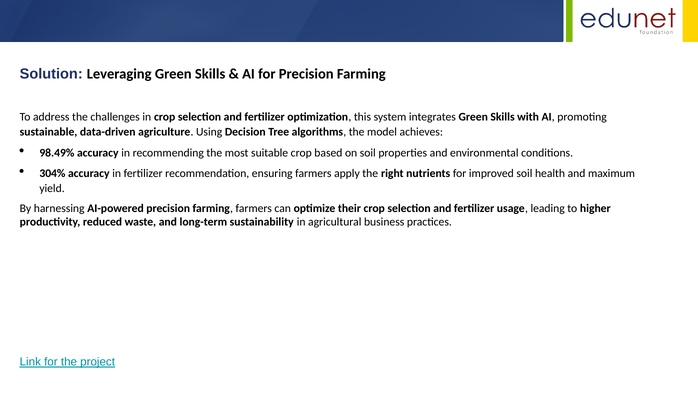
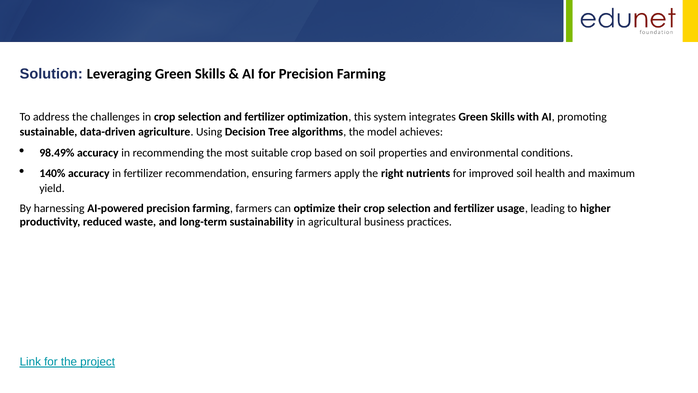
304%: 304% -> 140% (52, 173)
